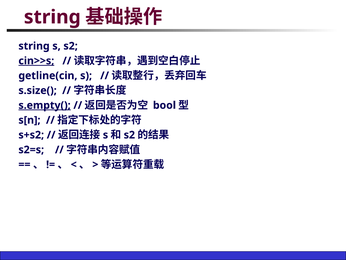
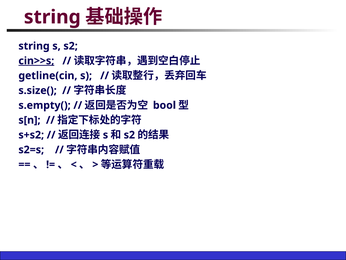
s.empty( underline: present -> none (45, 105)
